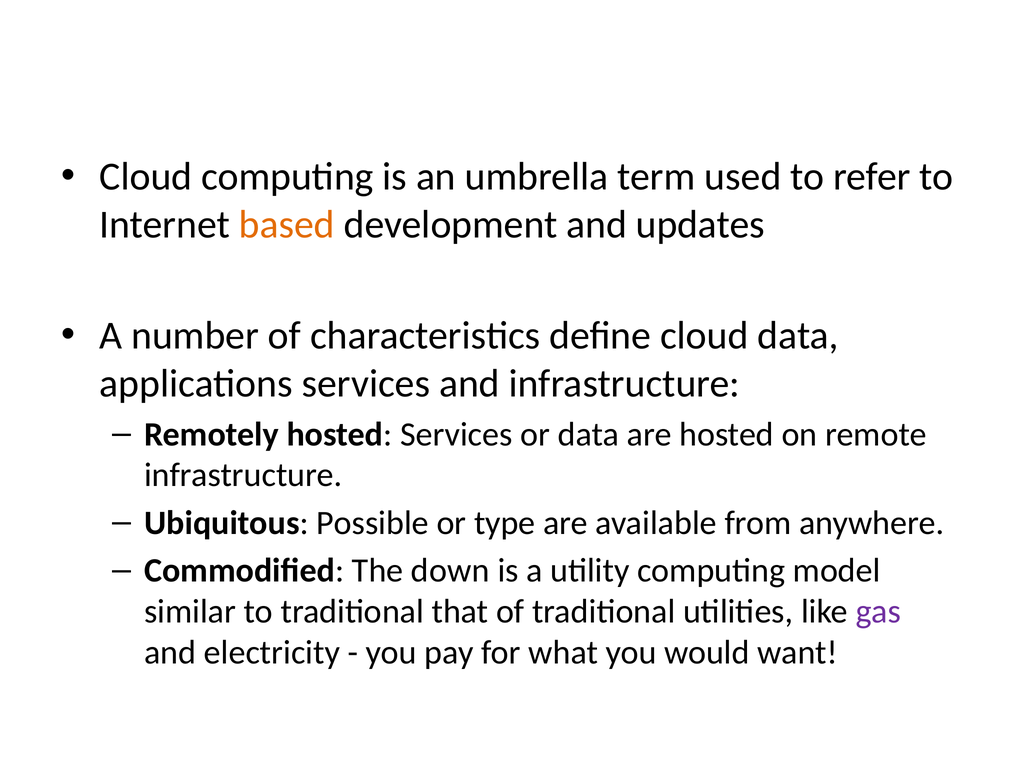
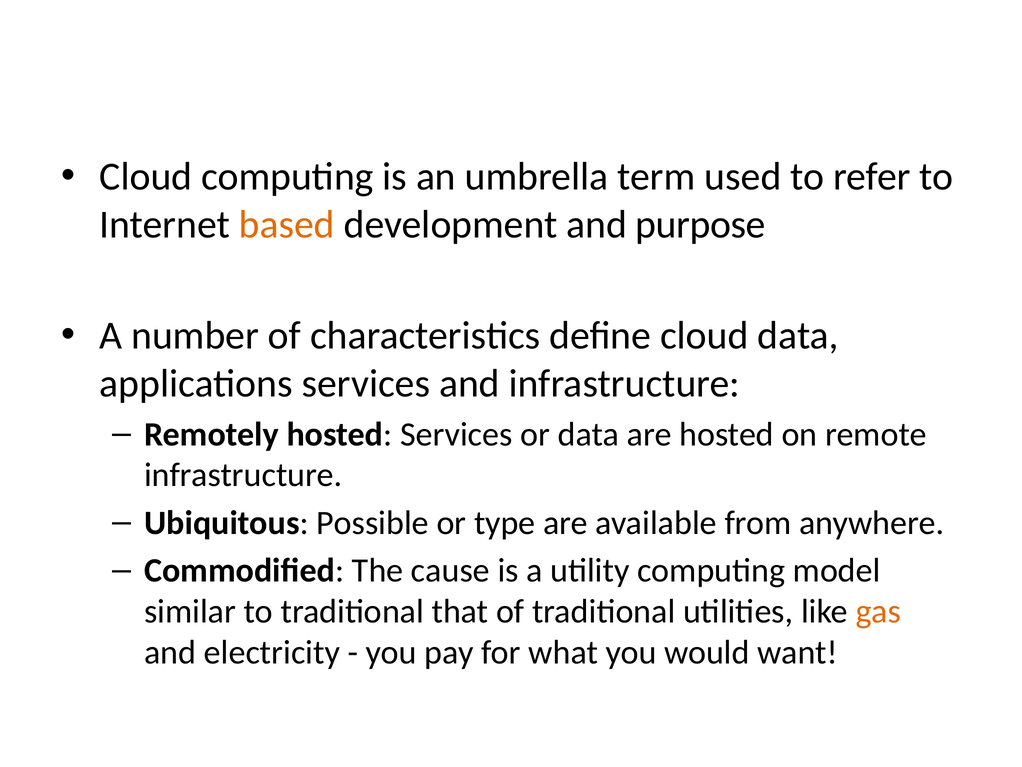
updates: updates -> purpose (700, 224)
down: down -> cause (450, 570)
gas colour: purple -> orange (878, 611)
